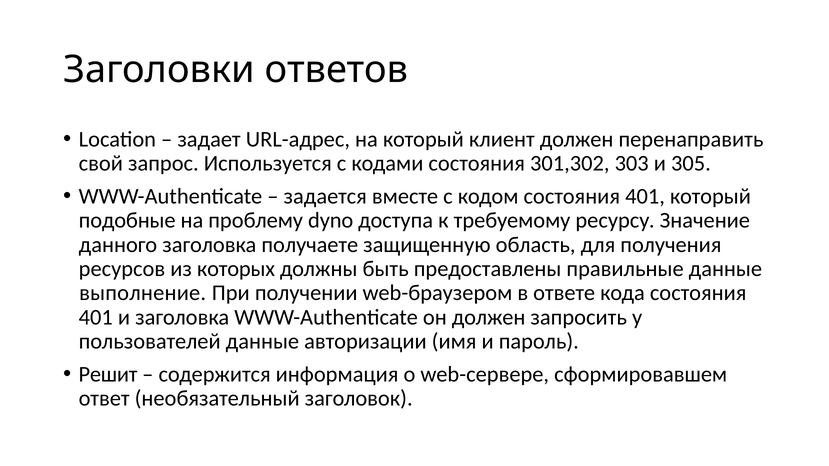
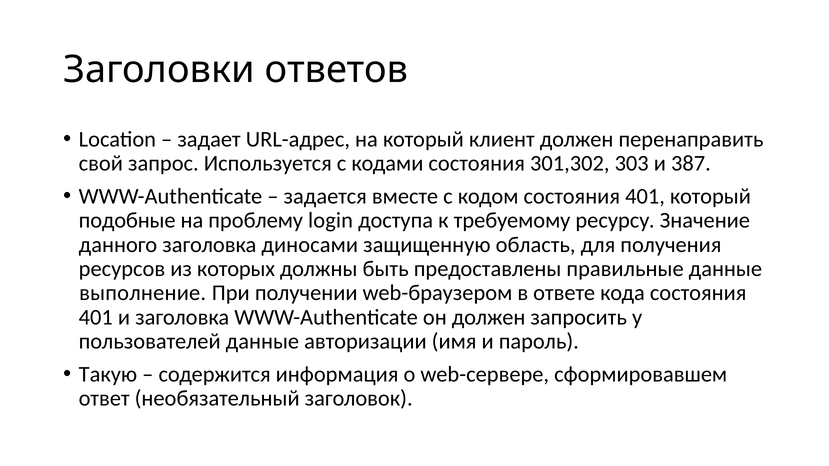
305: 305 -> 387 (691, 163)
dyno: dyno -> login (331, 221)
получаете: получаете -> диносами (310, 245)
Решит: Решит -> Такую (108, 375)
